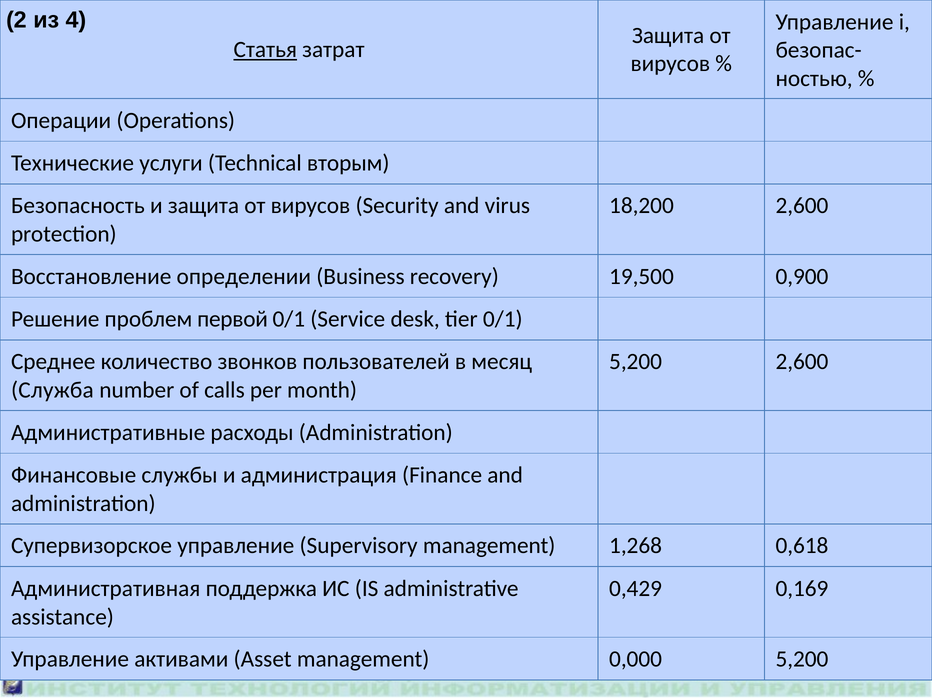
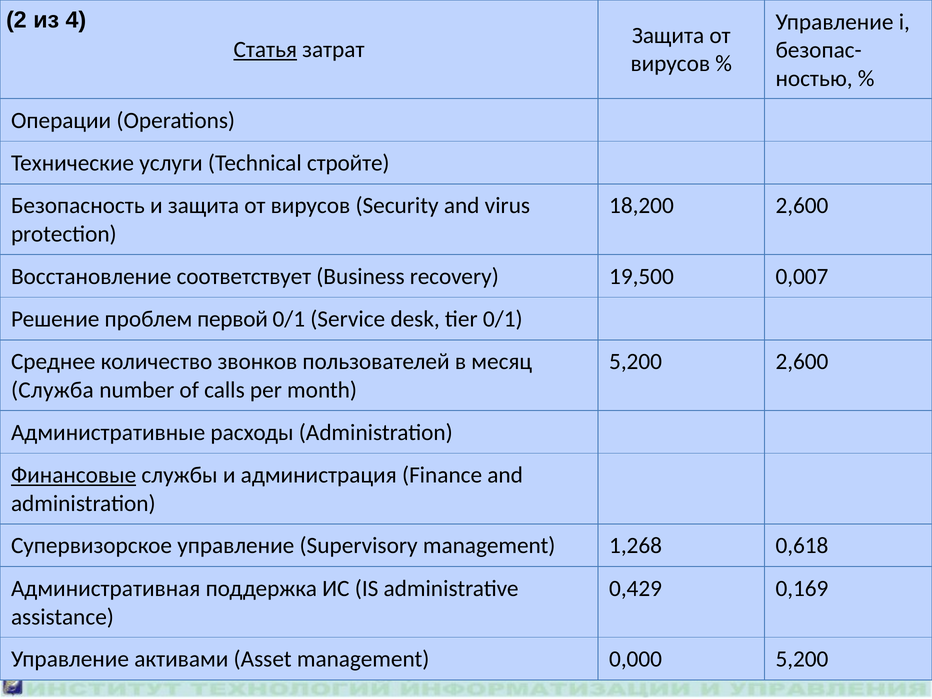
вторым: вторым -> стройте (348, 163)
определении: определении -> соответствует (244, 276)
0,900: 0,900 -> 0,007 (802, 276)
Финансовые underline: none -> present (74, 475)
